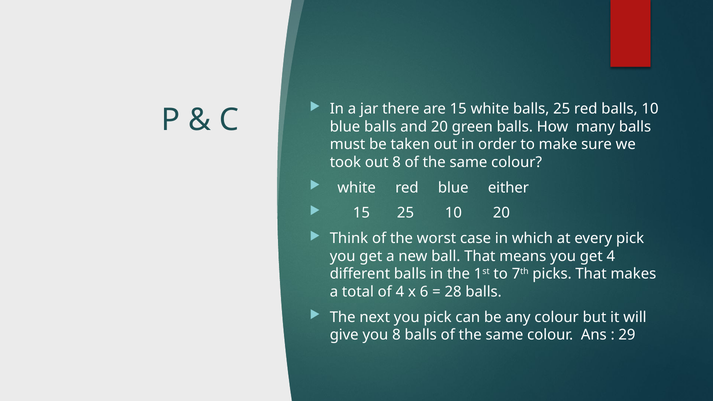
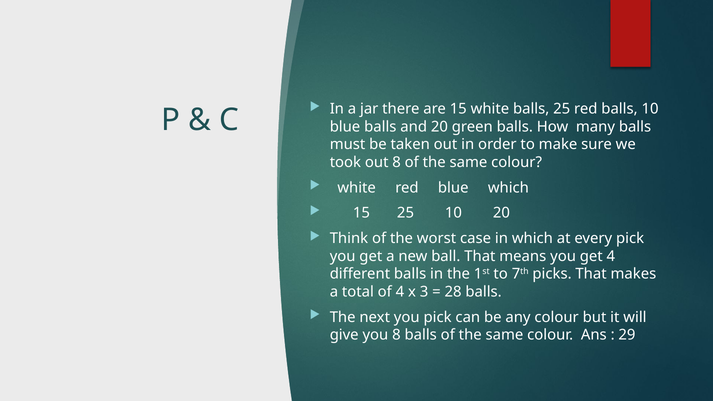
blue either: either -> which (508, 188)
6: 6 -> 3 (424, 292)
